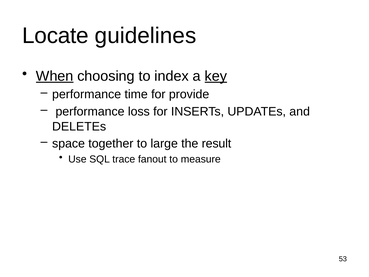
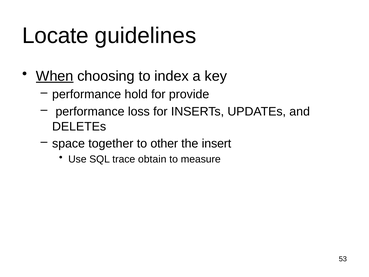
key underline: present -> none (216, 76)
time: time -> hold (136, 94)
large: large -> other (164, 144)
result: result -> insert (216, 144)
fanout: fanout -> obtain (152, 159)
